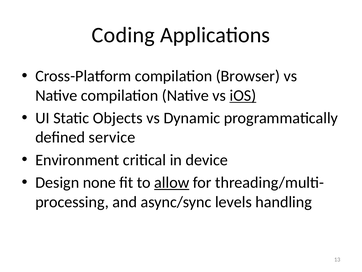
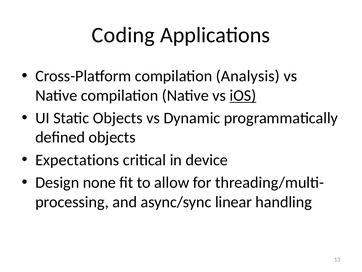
Browser: Browser -> Analysis (248, 76)
defined service: service -> objects (112, 137)
Environment: Environment -> Expectations (77, 160)
allow underline: present -> none (172, 182)
levels: levels -> linear (233, 202)
